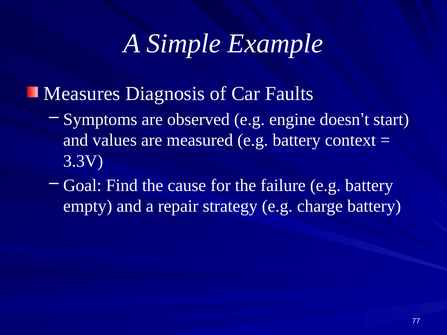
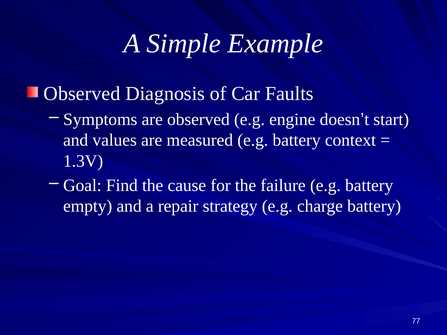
Measures: Measures -> Observed (82, 94)
3.3V: 3.3V -> 1.3V (83, 161)
